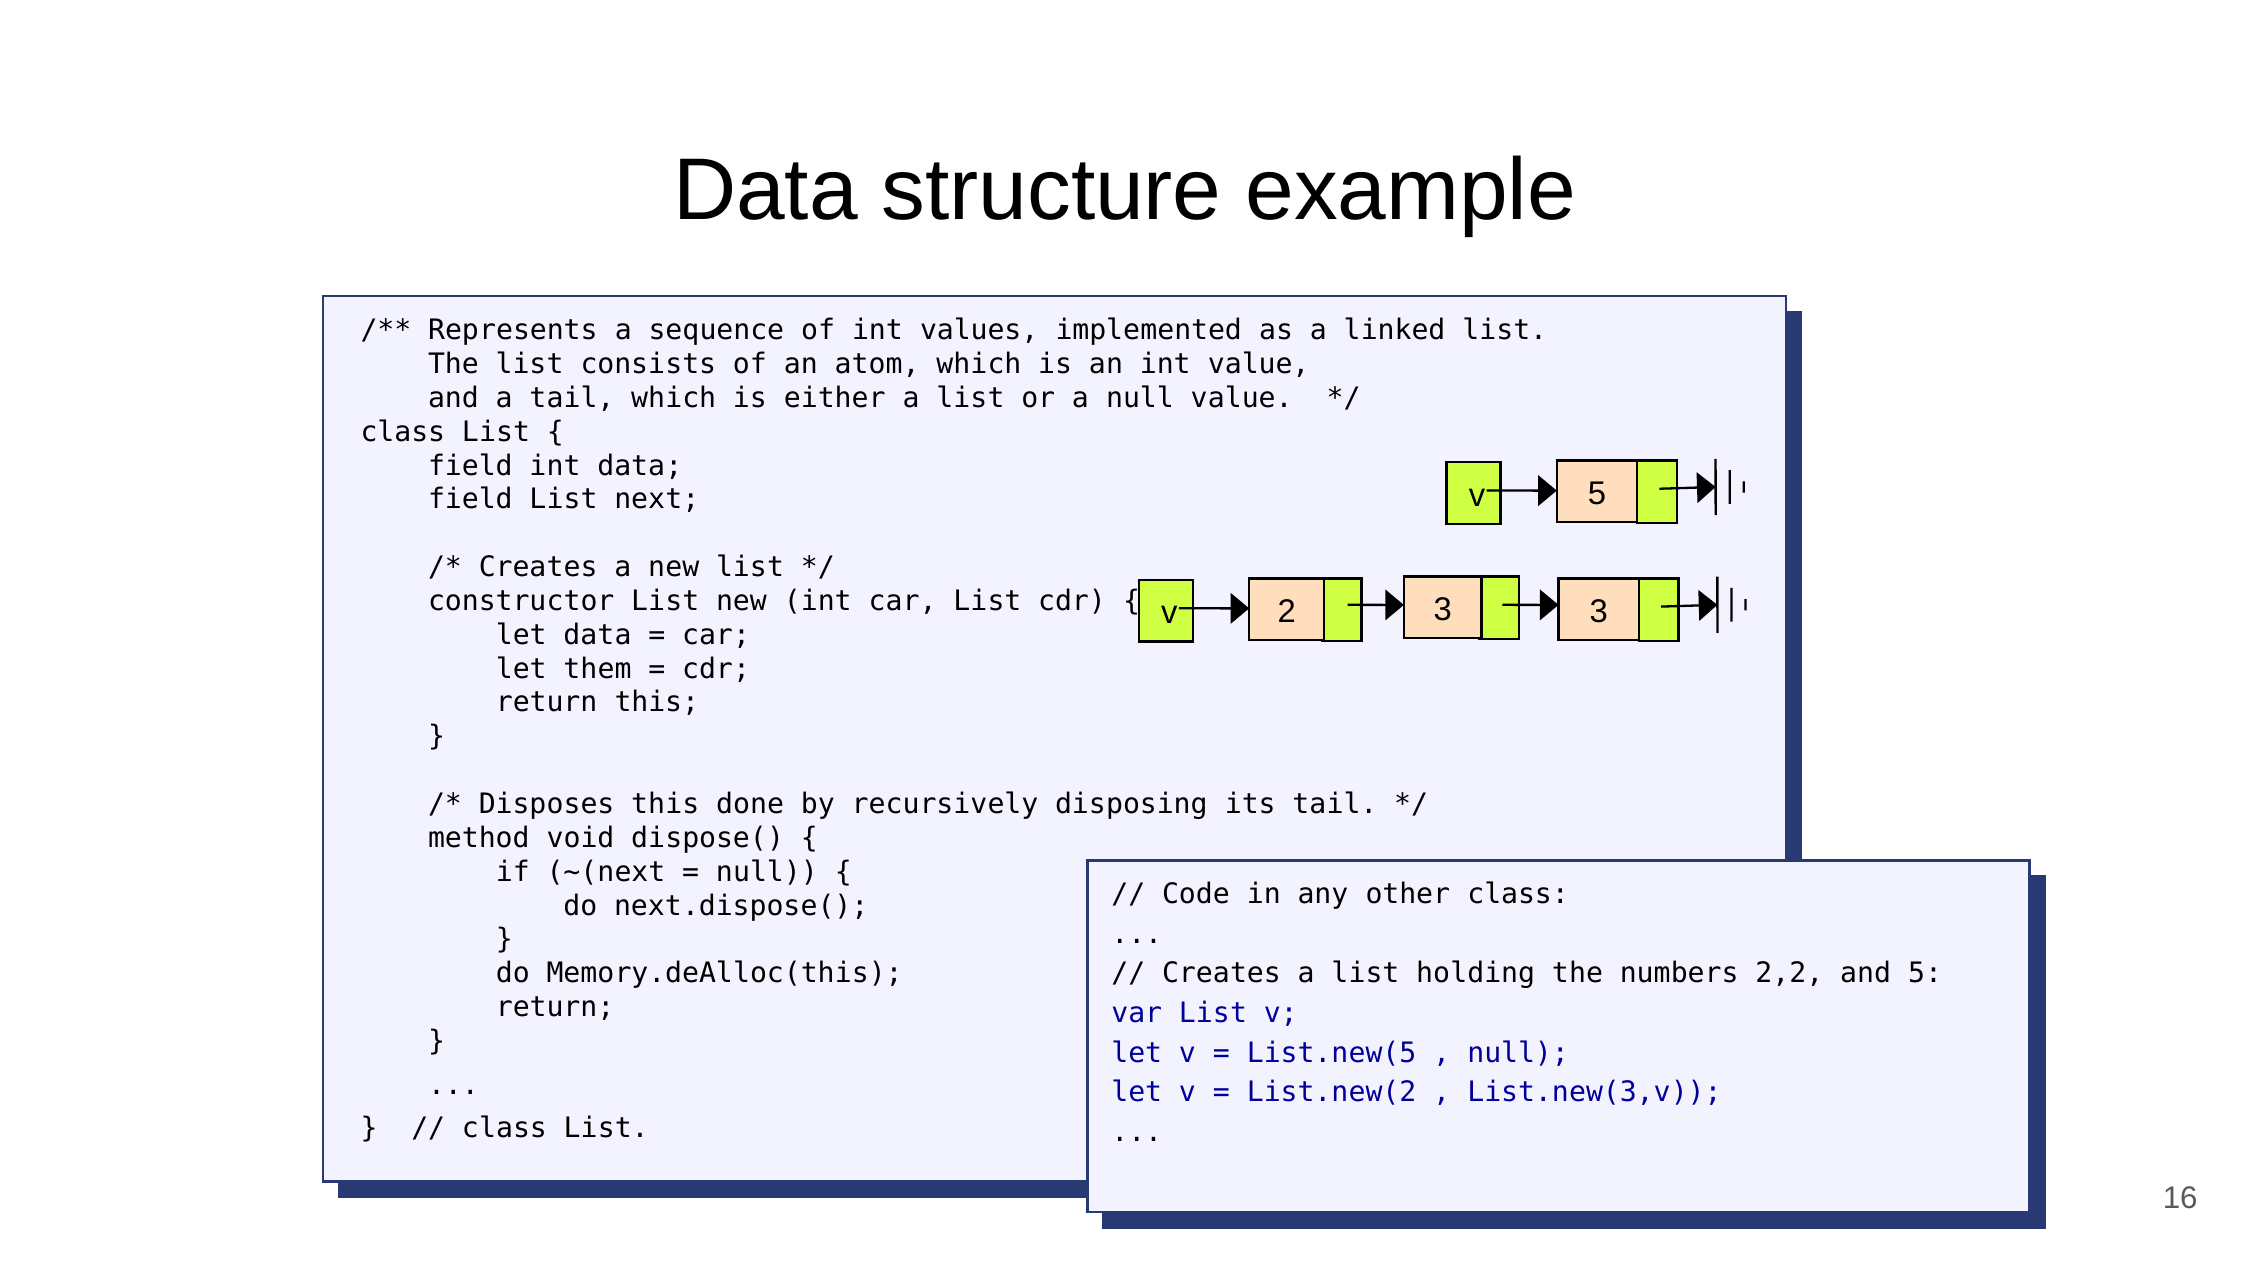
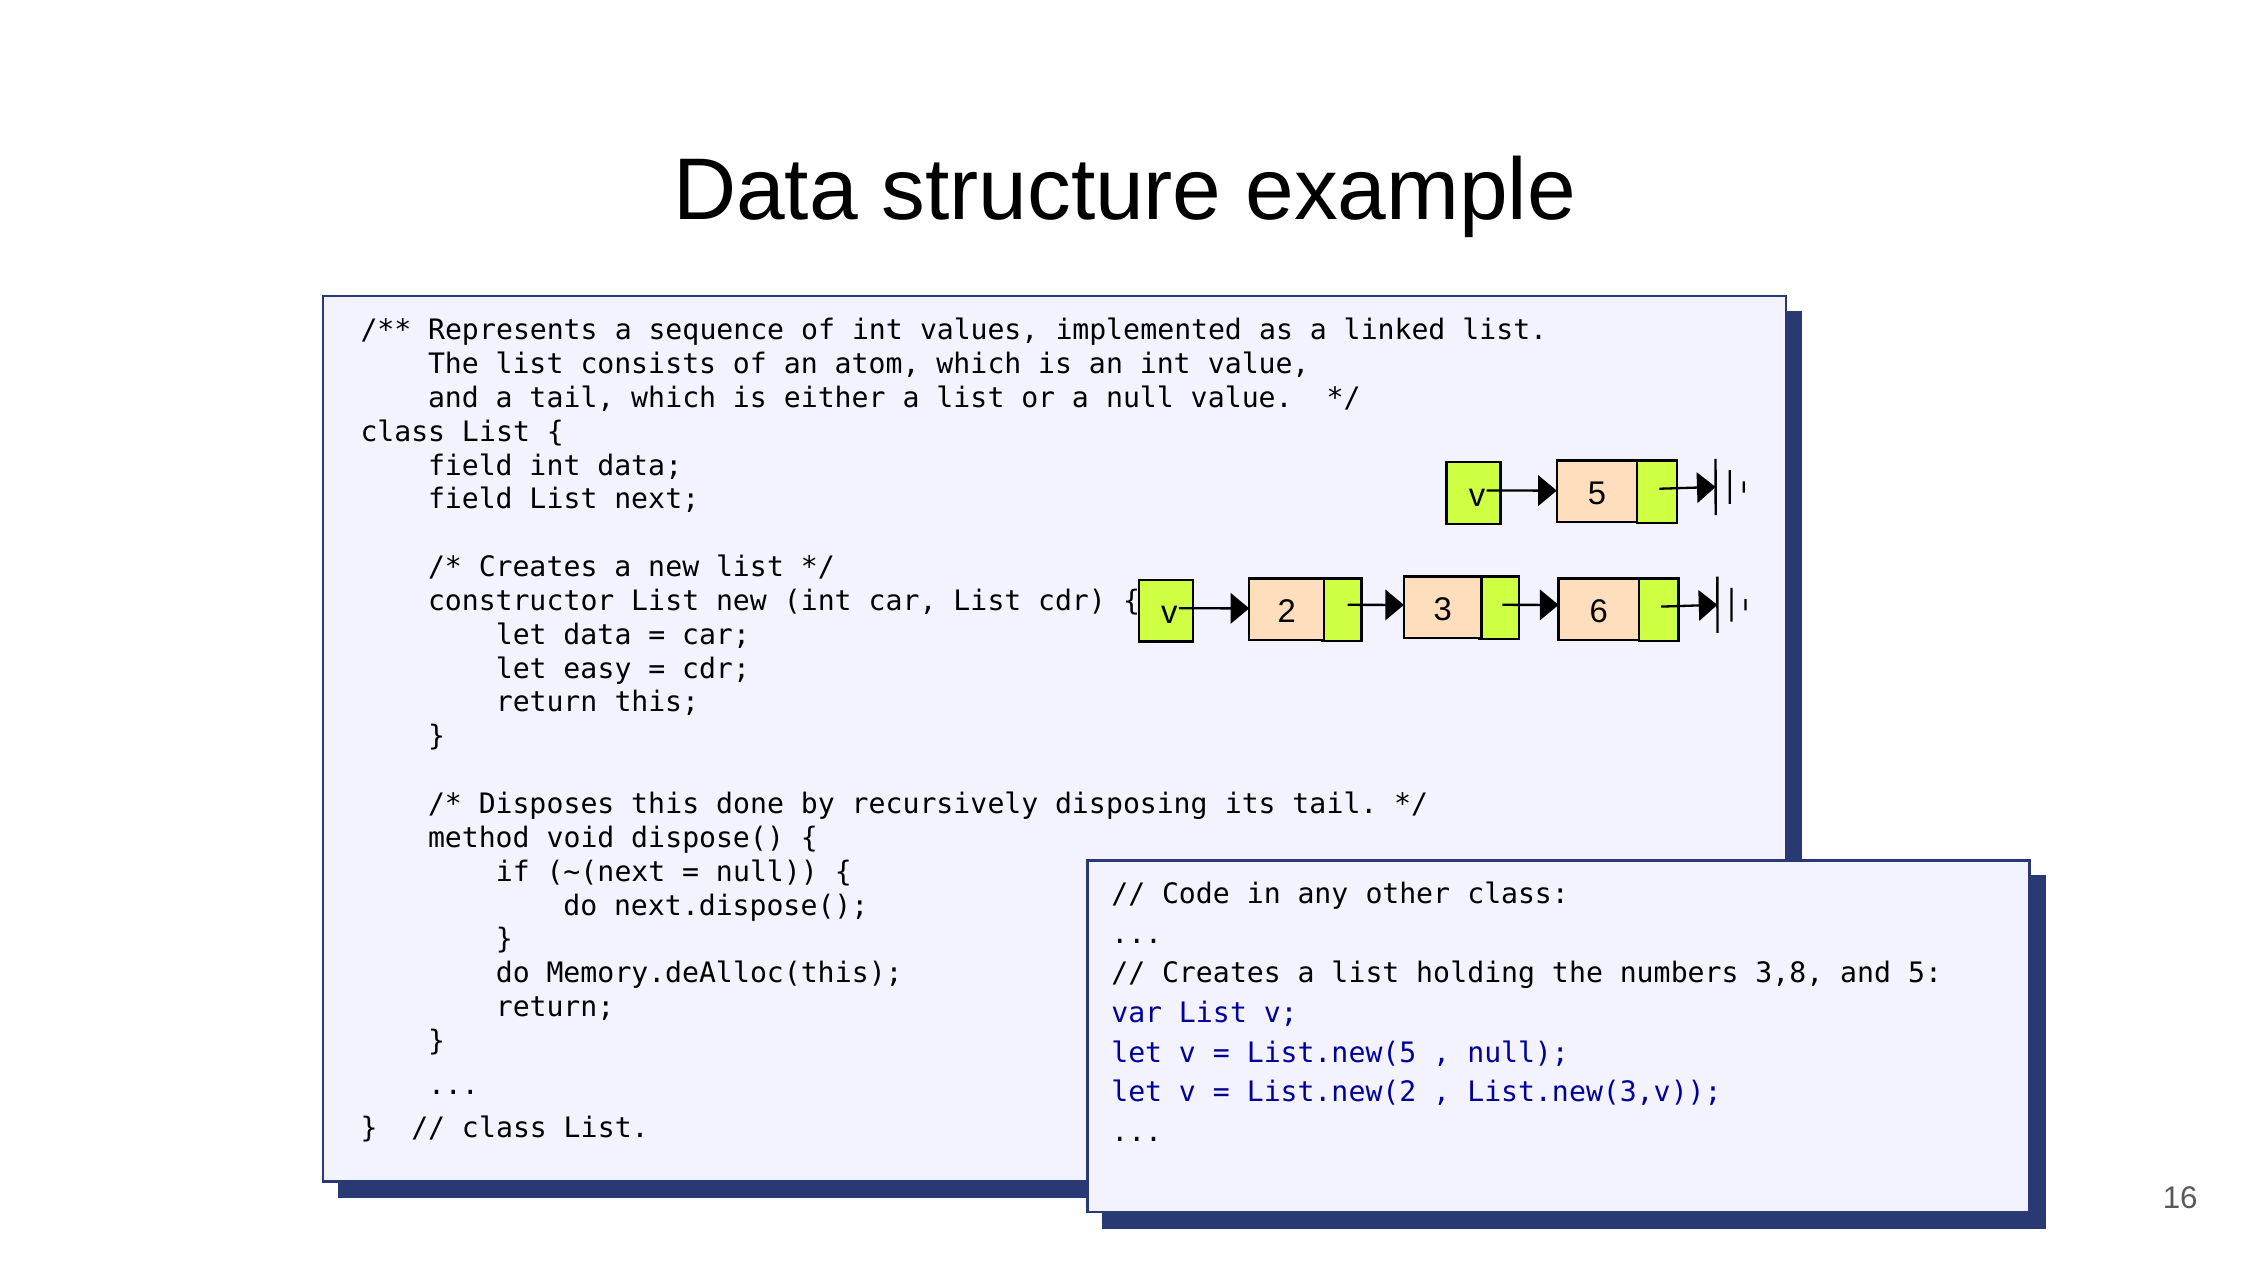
3 3: 3 -> 6 (1599, 611)
them: them -> easy (597, 669)
2,2: 2,2 -> 3,8 (1789, 973)
